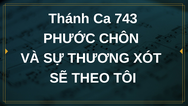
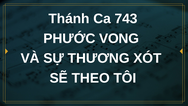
CHÔN: CHÔN -> VONG (119, 38)
